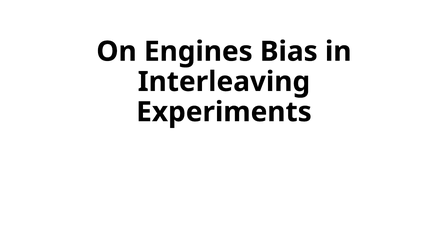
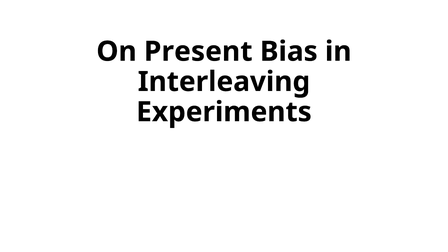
Engines: Engines -> Present (198, 52)
